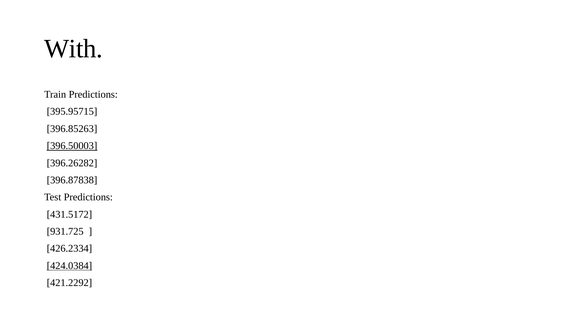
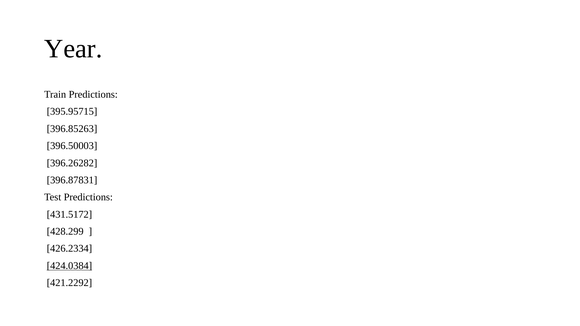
With: With -> Year (73, 49)
396.50003 underline: present -> none (72, 146)
396.87838: 396.87838 -> 396.87831 (72, 180)
931.725: 931.725 -> 428.299 (65, 232)
